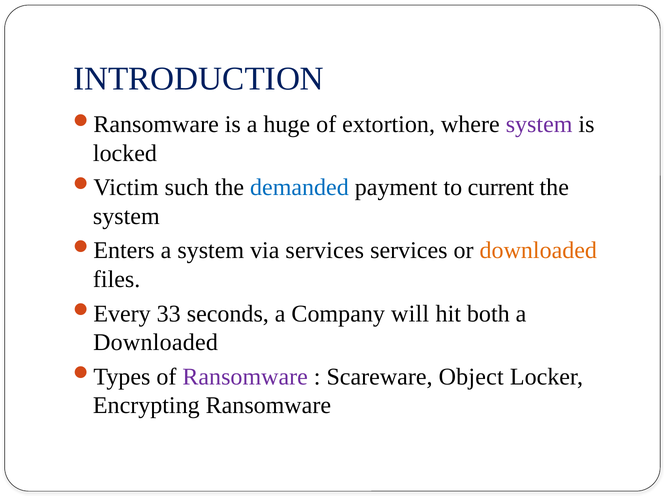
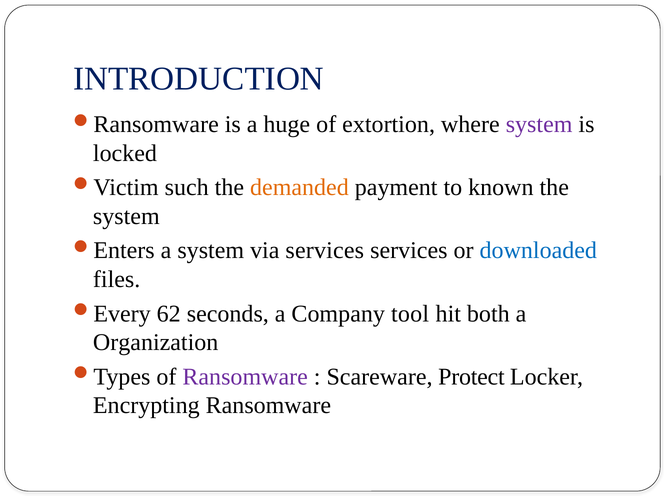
demanded colour: blue -> orange (299, 188)
current: current -> known (501, 188)
downloaded colour: orange -> blue (538, 251)
33: 33 -> 62 (169, 314)
will: will -> tool (410, 314)
Downloaded: Downloaded -> Organization (156, 343)
Object: Object -> Protect (471, 377)
